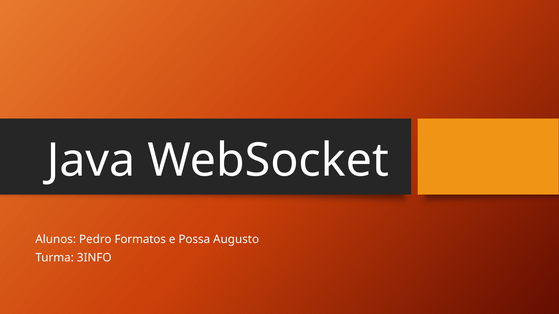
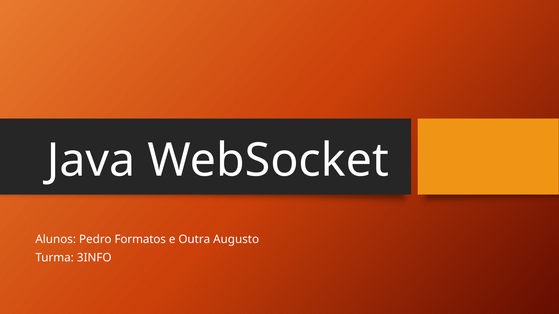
Possa: Possa -> Outra (194, 239)
